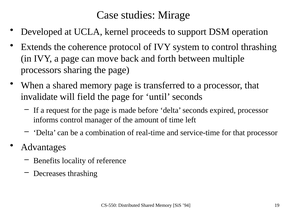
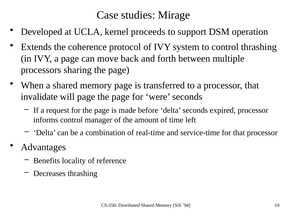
will field: field -> page (86, 97)
until: until -> were (158, 97)
